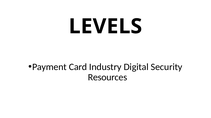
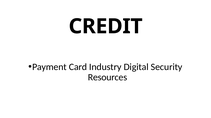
LEVELS: LEVELS -> CREDIT (106, 27)
